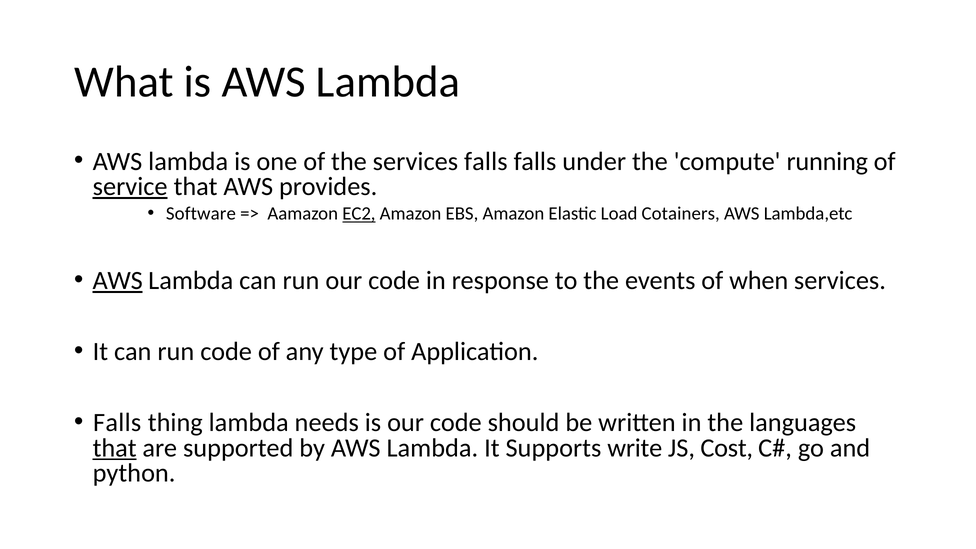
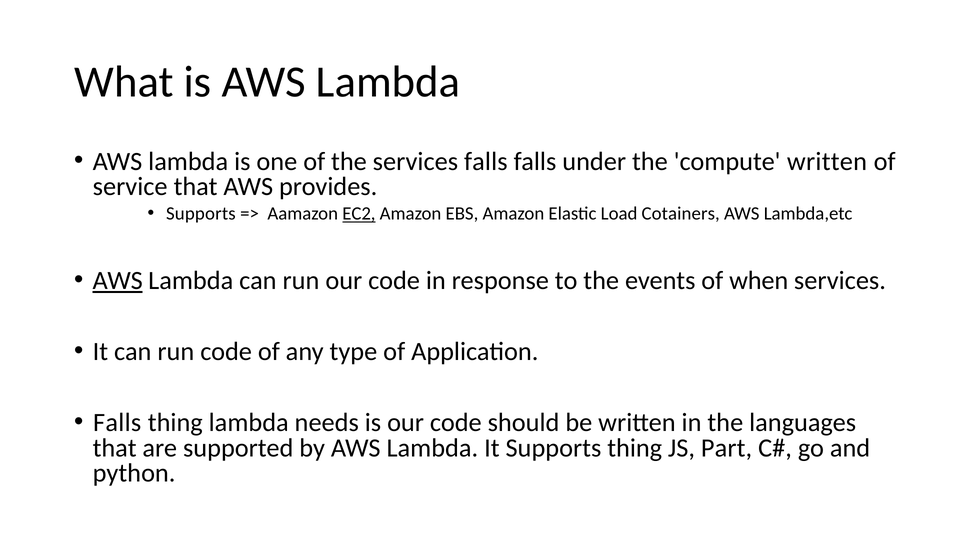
compute running: running -> written (827, 161)
service underline: present -> none (130, 187)
Software: Software -> Supports (201, 214)
that underline: present -> none (115, 448)
Supports write: write -> thing (635, 448)
Cost: Cost -> Part (727, 448)
